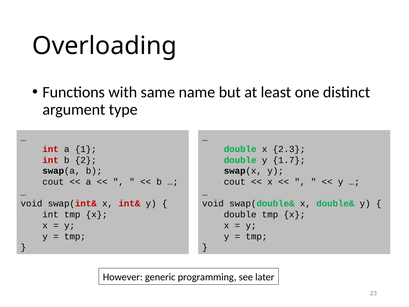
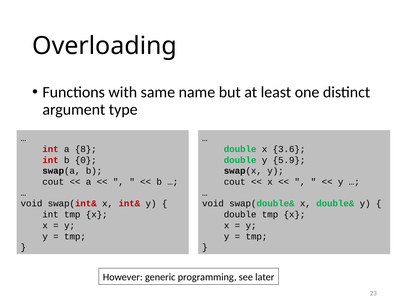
1: 1 -> 8 (86, 149)
2.3: 2.3 -> 3.6 (289, 149)
2: 2 -> 0 (86, 160)
1.7: 1.7 -> 5.9 (289, 160)
